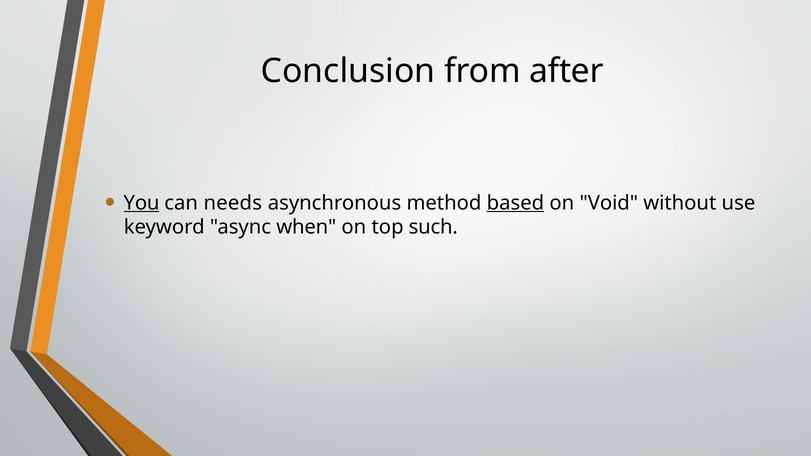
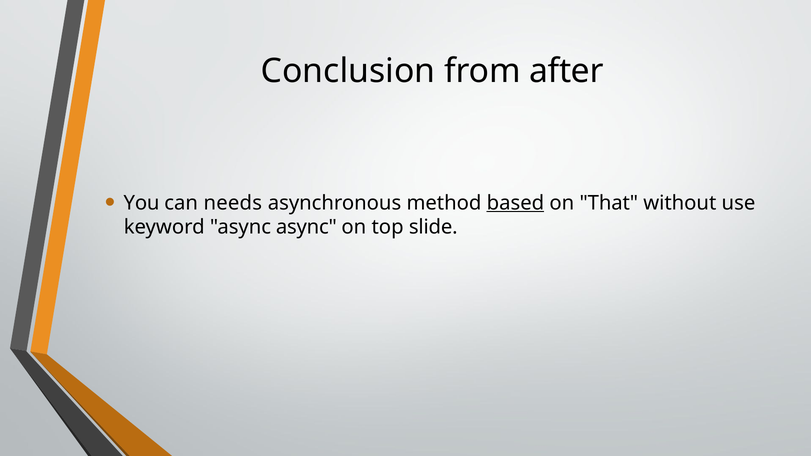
You underline: present -> none (142, 203)
Void: Void -> That (609, 203)
async when: when -> async (306, 227)
such: such -> slide (433, 227)
